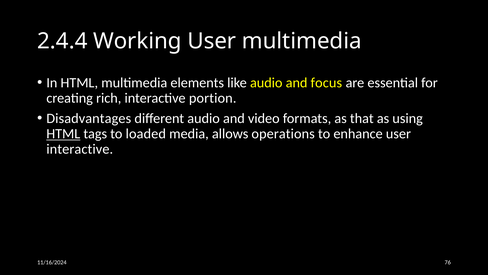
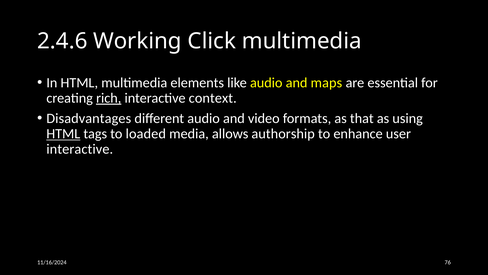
2.4.4: 2.4.4 -> 2.4.6 (62, 41)
Working User: User -> Click (212, 41)
focus: focus -> maps (326, 83)
rich underline: none -> present (109, 98)
portion: portion -> context (213, 98)
operations: operations -> authorship (283, 134)
